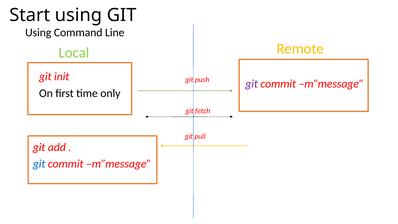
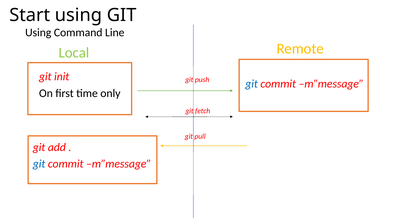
git colour: purple -> blue (252, 84)
